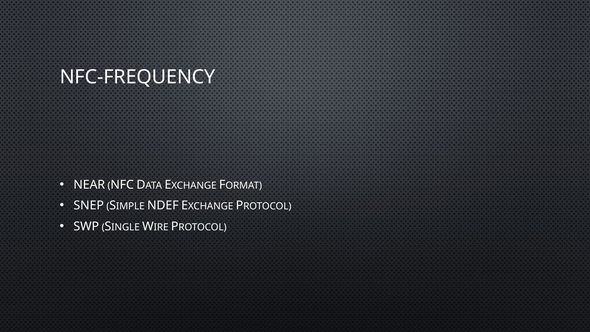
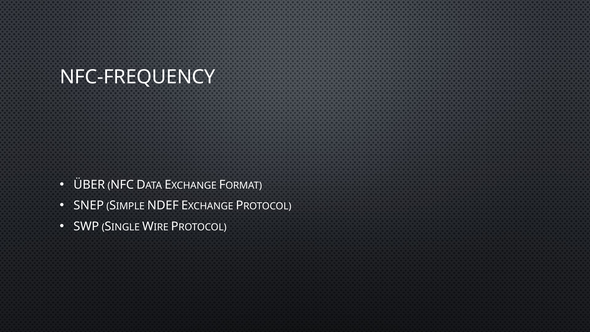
NEAR: NEAR -> ÜBER (89, 185)
